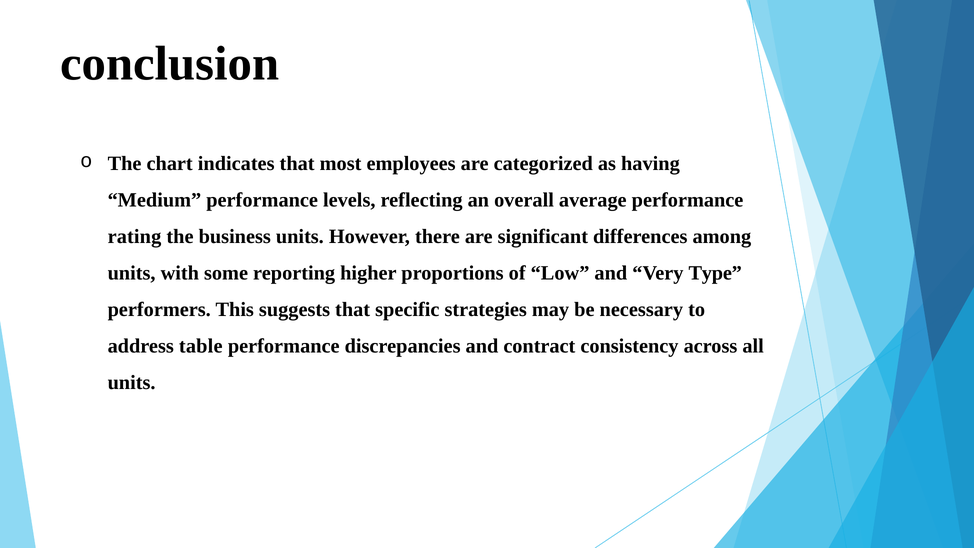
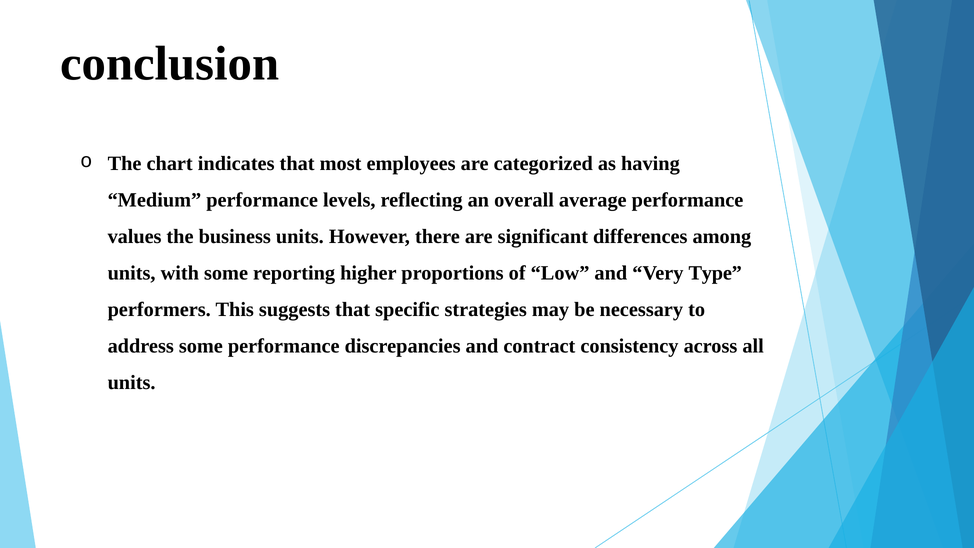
rating: rating -> values (135, 236)
address table: table -> some (201, 346)
